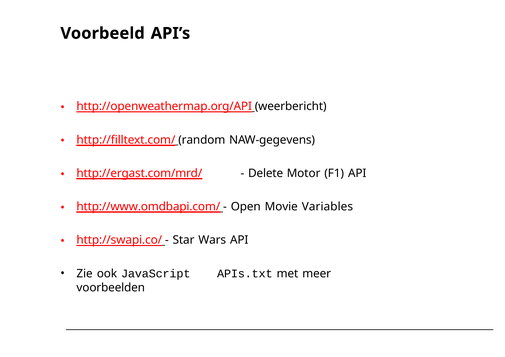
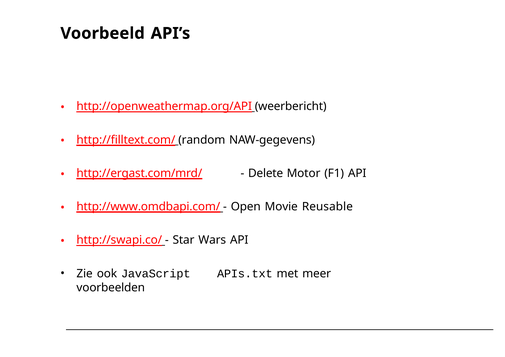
Variables: Variables -> Reusable (327, 207)
